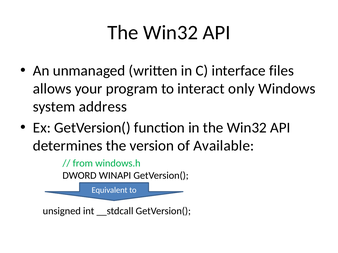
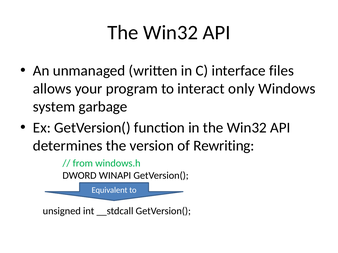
address: address -> garbage (103, 107)
Available: Available -> Rewriting (224, 146)
